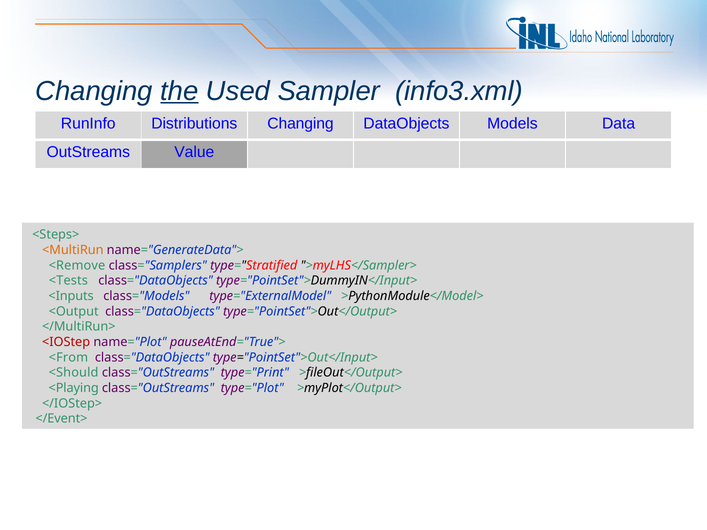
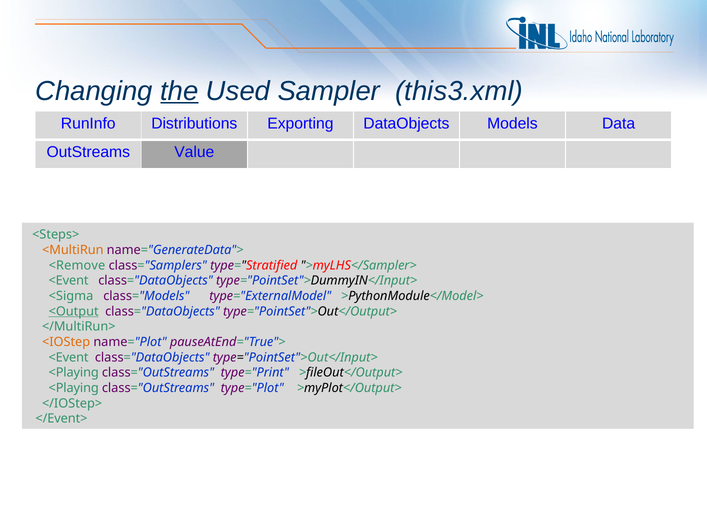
info3.xml: info3.xml -> this3.xml (459, 91)
Distributions Changing: Changing -> Exporting (300, 124)
<Tests: <Tests -> <Event (69, 281)
<Inputs: <Inputs -> <Sigma (71, 296)
<Output underline: none -> present (74, 311)
<IOStep colour: red -> orange (66, 342)
<From: <From -> <Event (69, 357)
<Should: <Should -> <Playing (74, 373)
